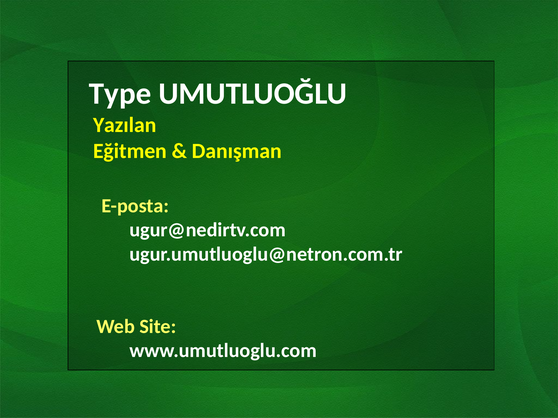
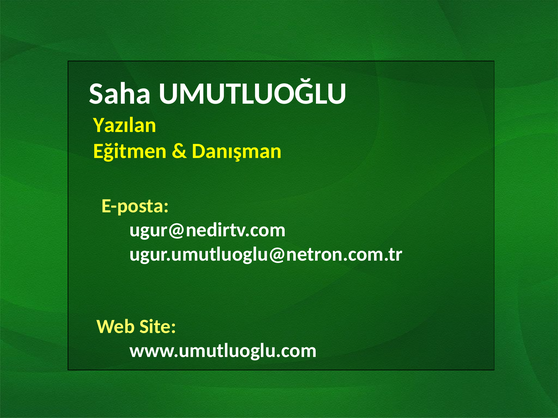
Type: Type -> Saha (120, 94)
